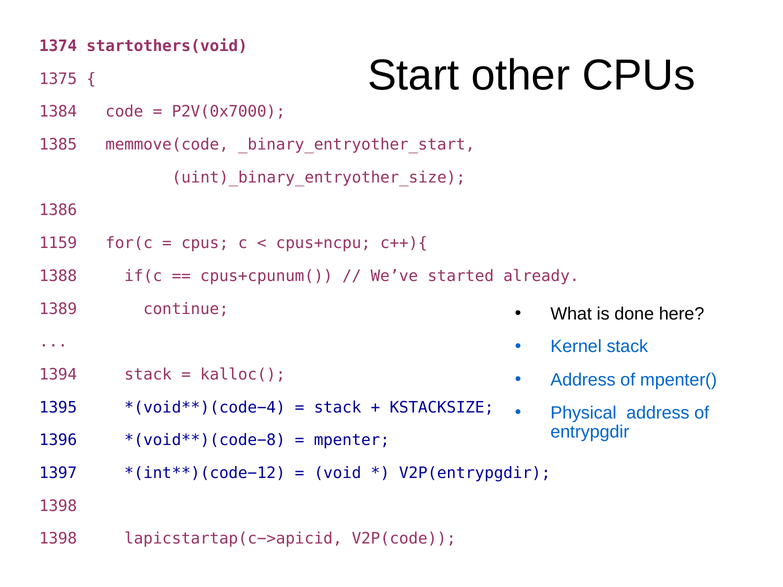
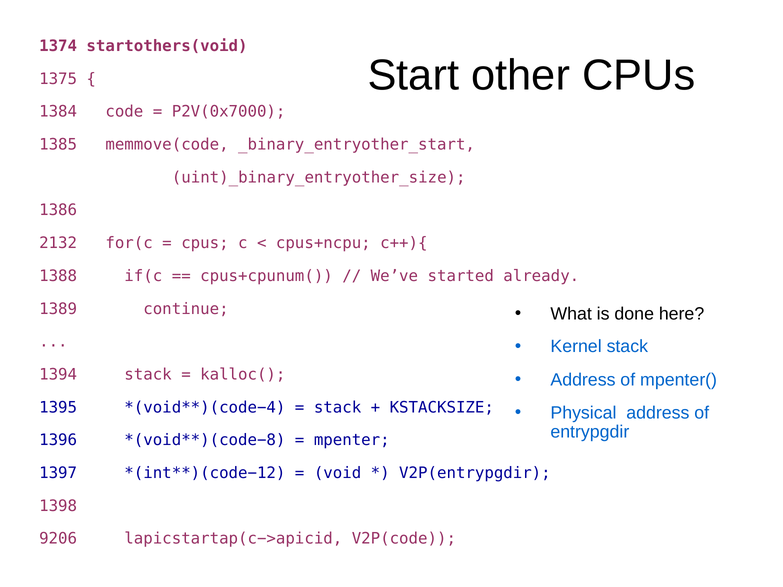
1159: 1159 -> 2132 (58, 243)
1398: 1398 -> 9206 (58, 539)
